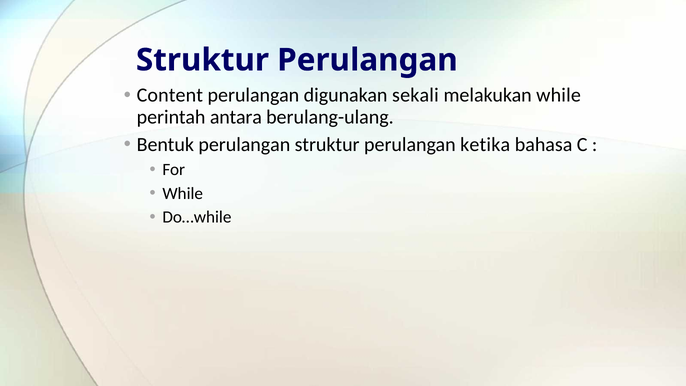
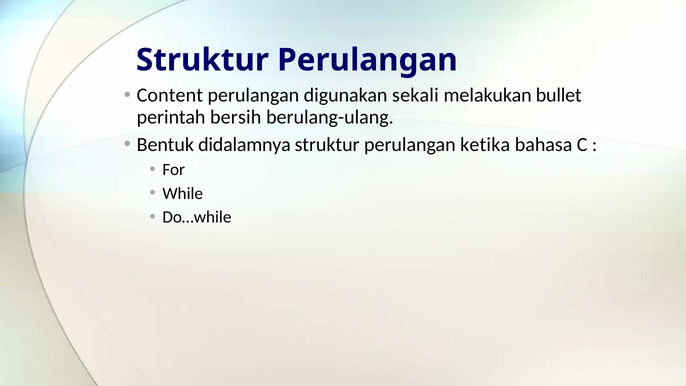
melakukan while: while -> bullet (559, 95)
antara: antara -> bersih (236, 117)
Bentuk perulangan: perulangan -> didalamnya (244, 144)
